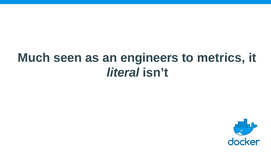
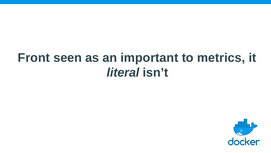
Much: Much -> Front (34, 58)
engineers: engineers -> important (149, 58)
